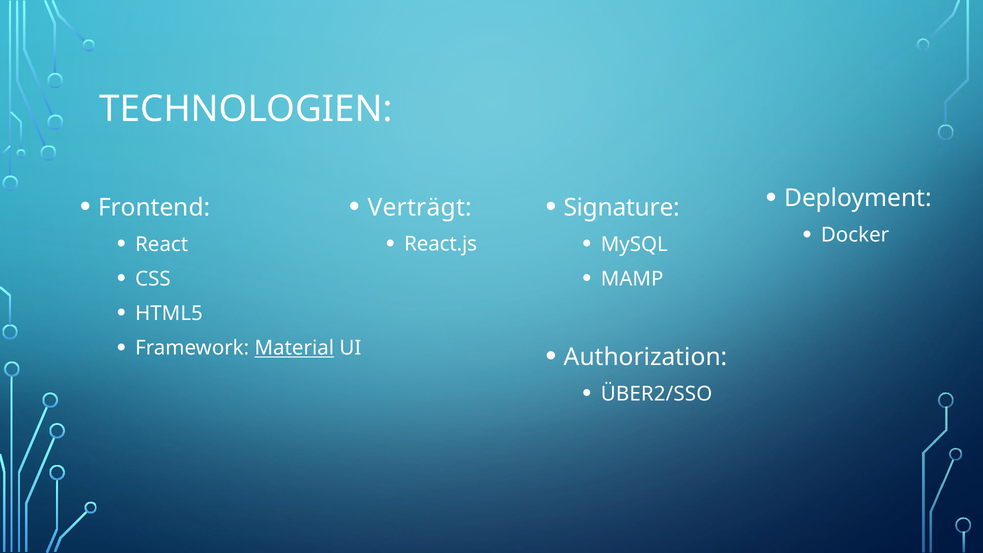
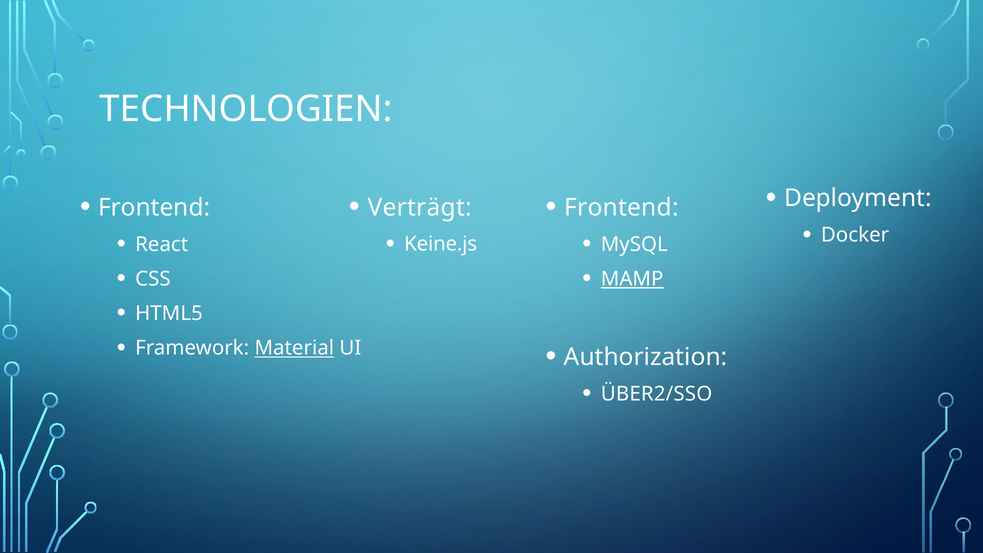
Signature: Signature -> Frontend (622, 207)
React.js: React.js -> Keine.js (441, 244)
MAMP underline: none -> present (632, 279)
